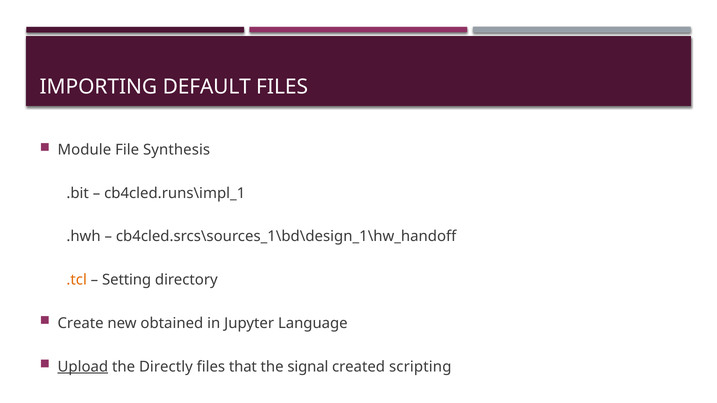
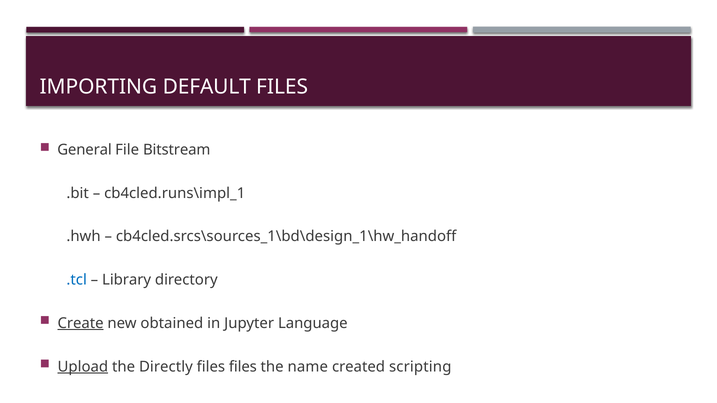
Module: Module -> General (85, 150)
Synthesis: Synthesis -> Bitstream (177, 150)
.tcl colour: orange -> blue (77, 280)
Setting: Setting -> Library (127, 280)
Create underline: none -> present (81, 323)
files that: that -> files (243, 367)
signal: signal -> name (308, 367)
